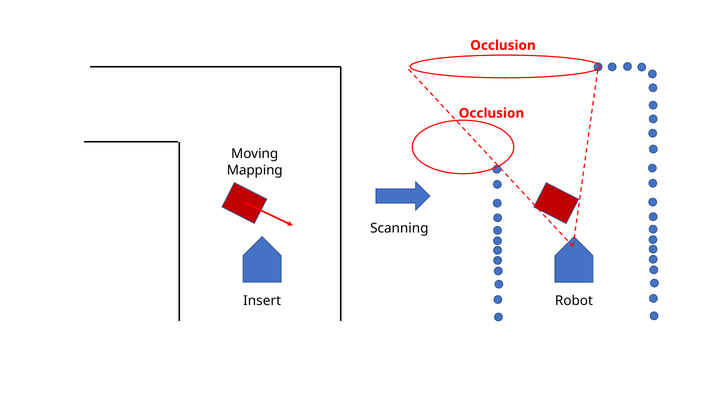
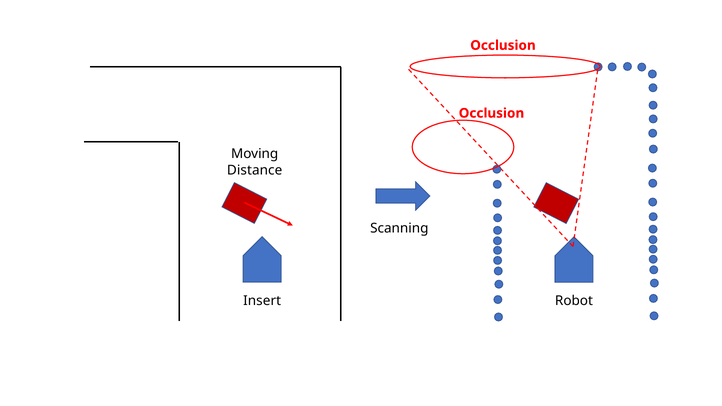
Mapping: Mapping -> Distance (255, 170)
